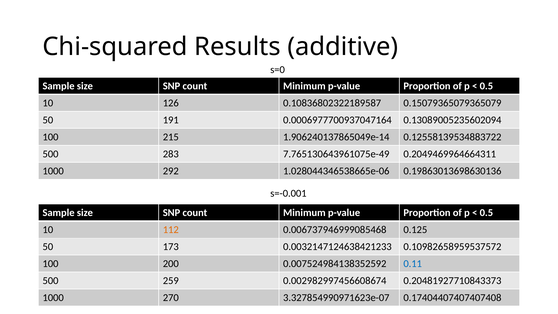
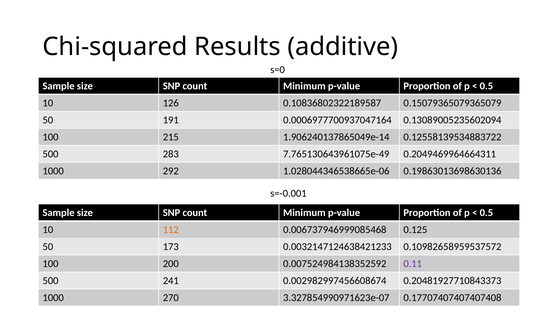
0.11 colour: blue -> purple (413, 264)
259: 259 -> 241 (171, 281)
0.17404407407407408: 0.17404407407407408 -> 0.17707407407407408 (452, 298)
